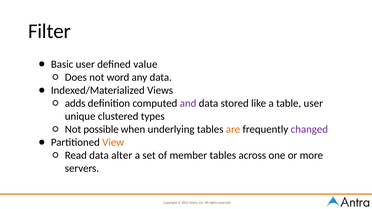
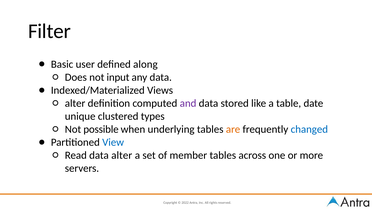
value: value -> along (145, 64)
word: word -> input (118, 77)
adds: adds -> alter (75, 103)
table user: user -> date (313, 103)
changed colour: purple -> blue (309, 130)
View colour: orange -> blue (113, 143)
